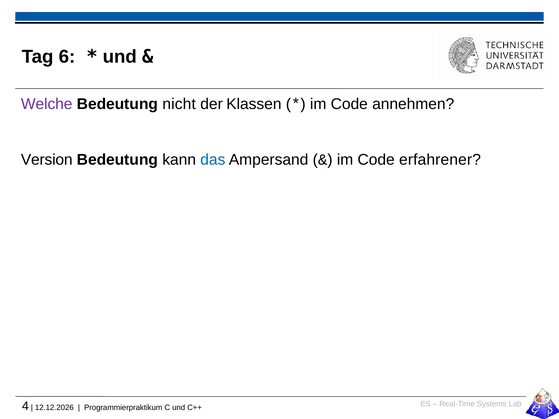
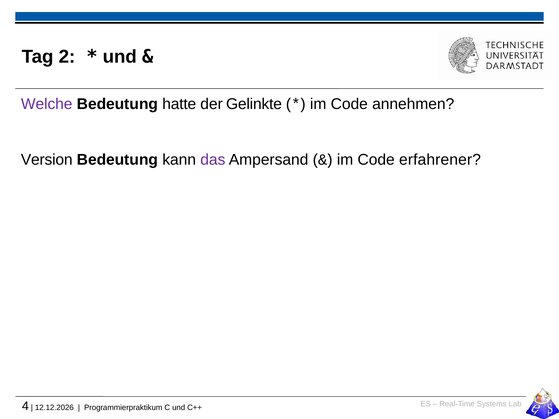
6: 6 -> 2 (67, 57)
nicht: nicht -> hatte (179, 104)
Klassen: Klassen -> Gelinkte (254, 104)
das colour: blue -> purple (213, 160)
